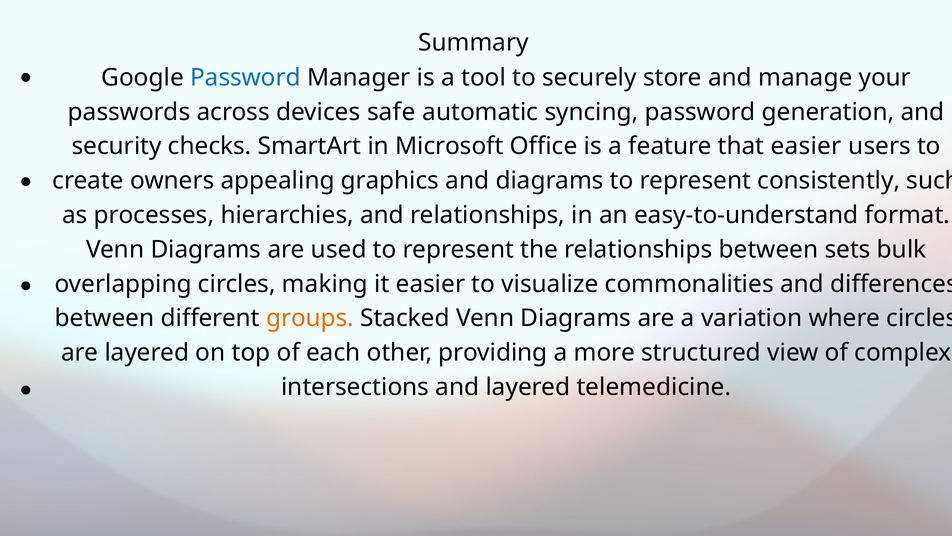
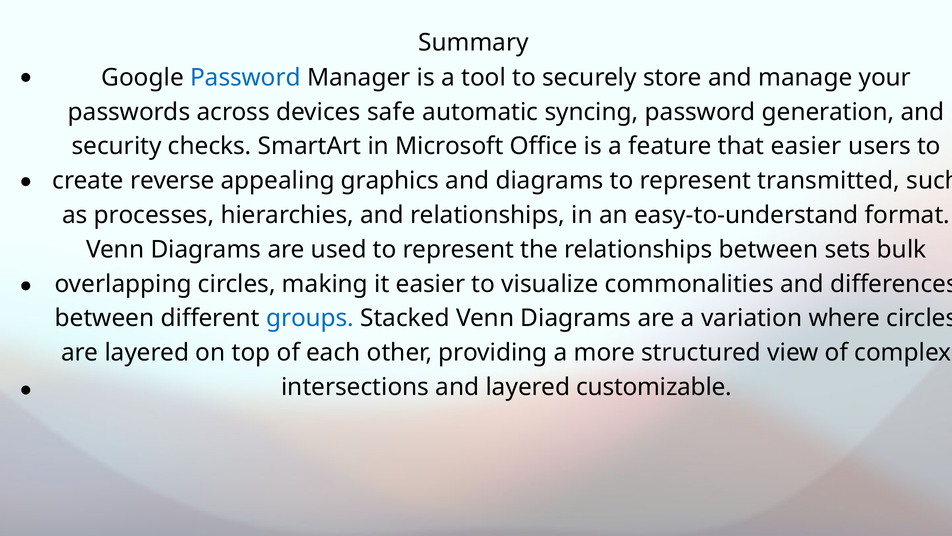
owners: owners -> reverse (172, 181)
consistently: consistently -> transmitted (829, 181)
groups colour: orange -> blue (310, 318)
telemedicine: telemedicine -> customizable (654, 387)
